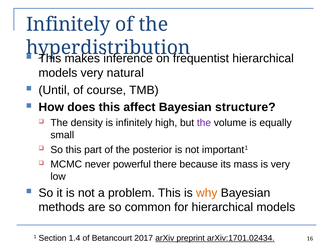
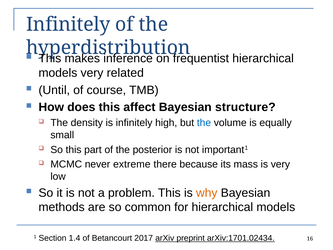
natural: natural -> related (125, 73)
the colour: purple -> blue (204, 123)
powerful: powerful -> extreme (132, 164)
